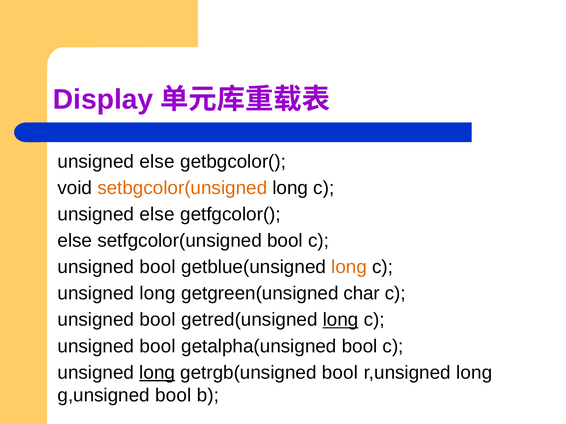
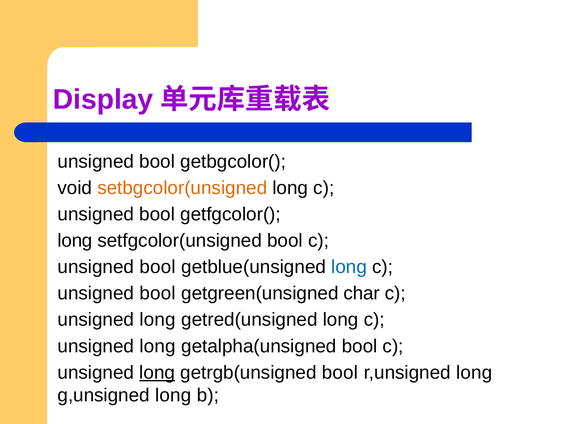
else: else -> bool (157, 162)
else: else -> bool (157, 215)
else: else -> long (75, 241)
long colour: orange -> blue (349, 267)
long: long -> bool (158, 294)
bool: bool -> long (158, 320)
long underline: present -> none (341, 320)
bool: bool -> long (158, 347)
g,unsigned bool: bool -> long (173, 396)
